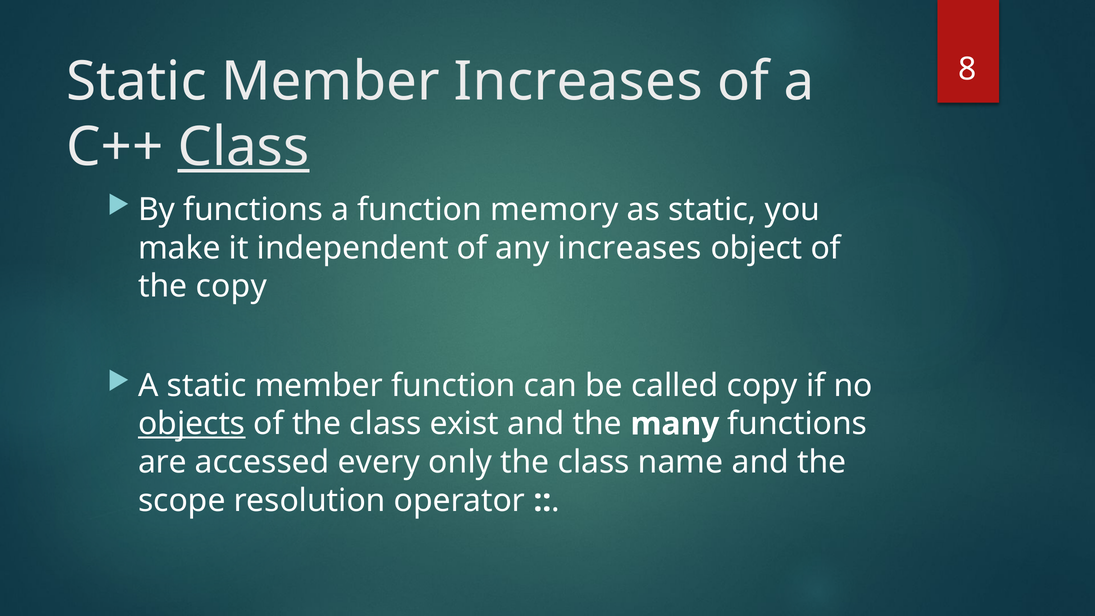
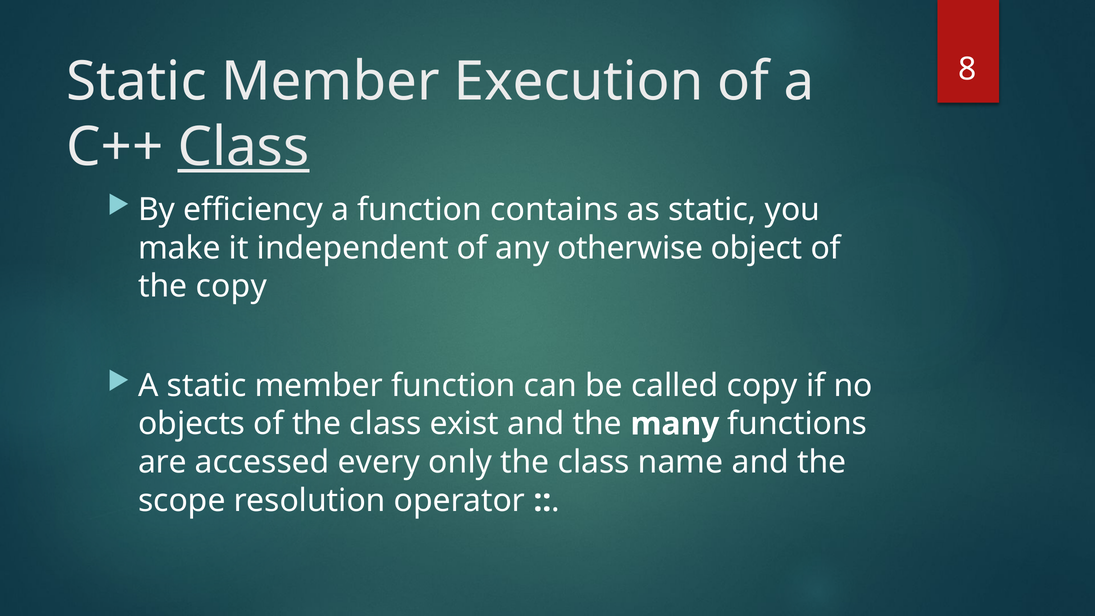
Member Increases: Increases -> Execution (579, 81)
By functions: functions -> efficiency (253, 210)
memory: memory -> contains (554, 210)
any increases: increases -> otherwise (630, 248)
objects underline: present -> none (192, 424)
